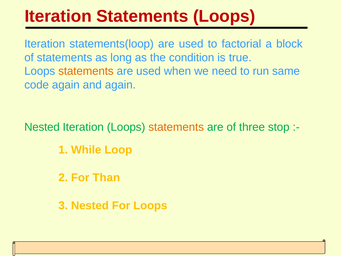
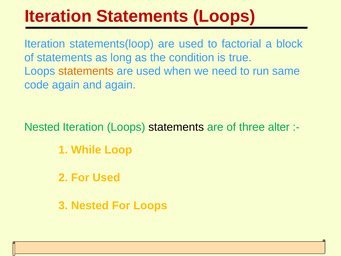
statements colour: orange -> black (176, 127)
stop: stop -> alter (279, 127)
For Than: Than -> Used (106, 178)
